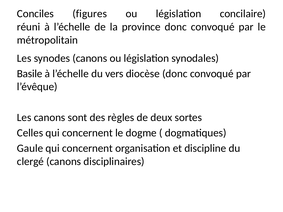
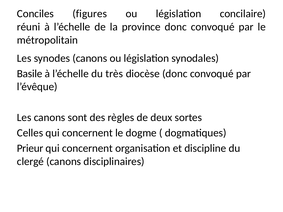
vers: vers -> très (114, 74)
Gaule: Gaule -> Prieur (30, 148)
